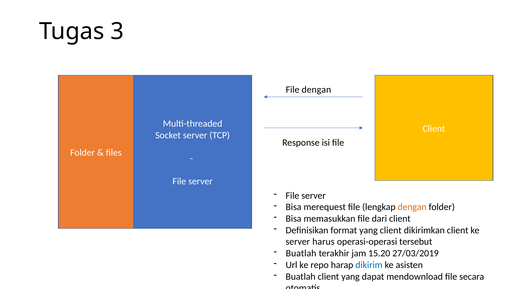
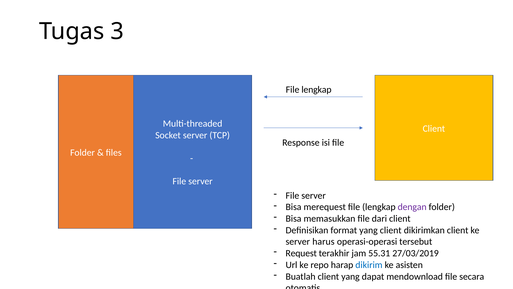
dengan: dengan -> lengkap (316, 90)
dengan colour: orange -> purple (412, 207)
Buatlah: Buatlah -> Request (301, 253)
15.20: 15.20 -> 55.31 (379, 253)
